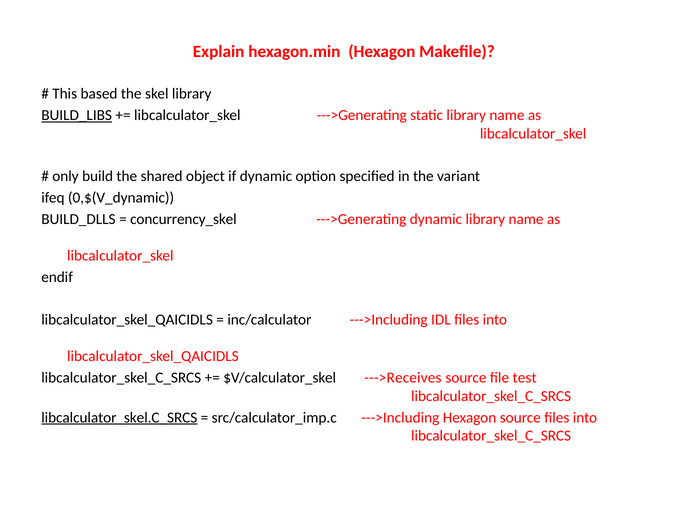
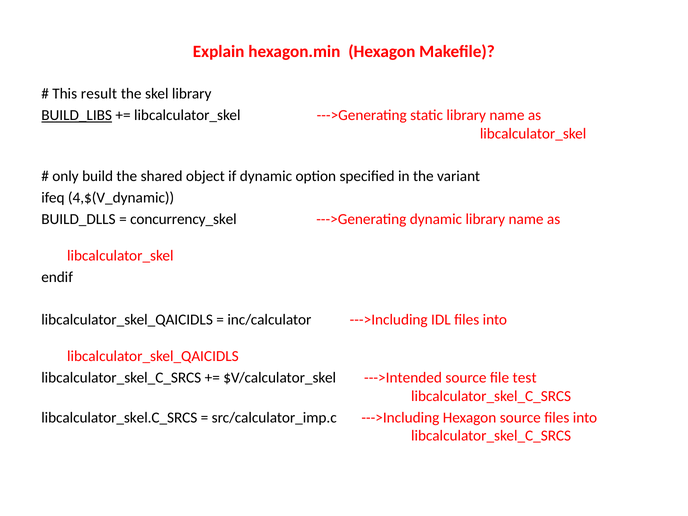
based: based -> result (99, 94)
0,$(V_dynamic: 0,$(V_dynamic -> 4,$(V_dynamic (121, 198)
--->Receives: --->Receives -> --->Intended (403, 378)
libcalculator_skel.C_SRCS underline: present -> none (119, 417)
